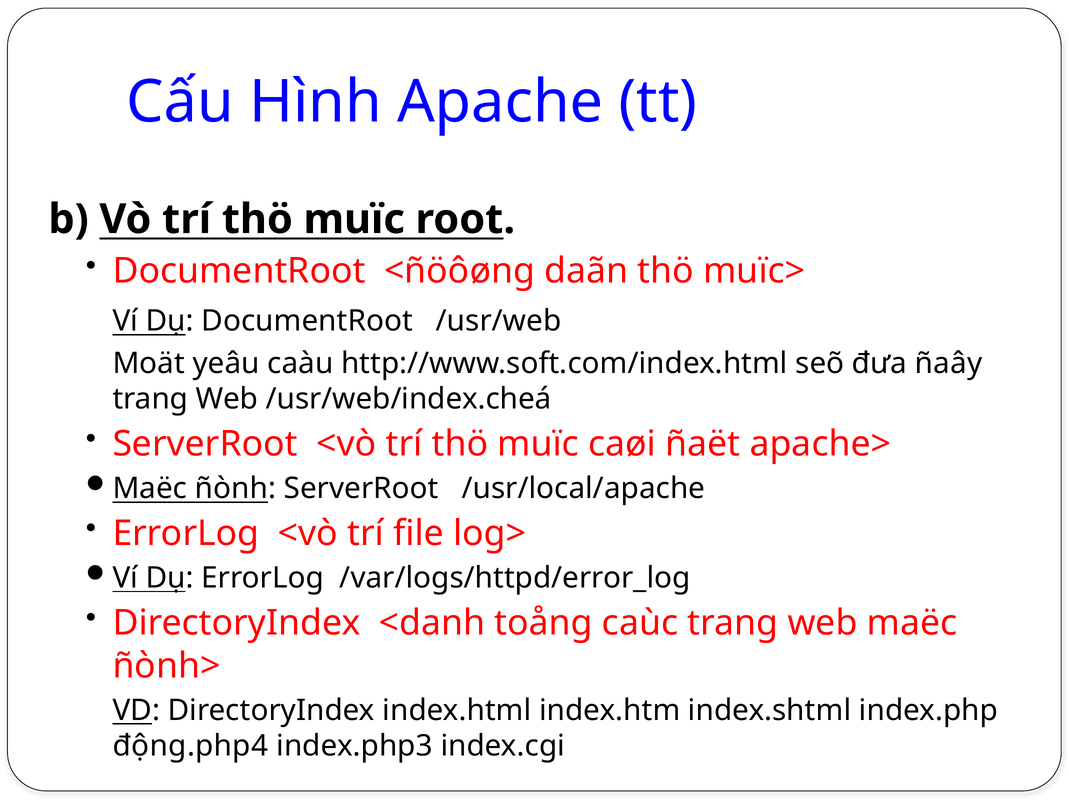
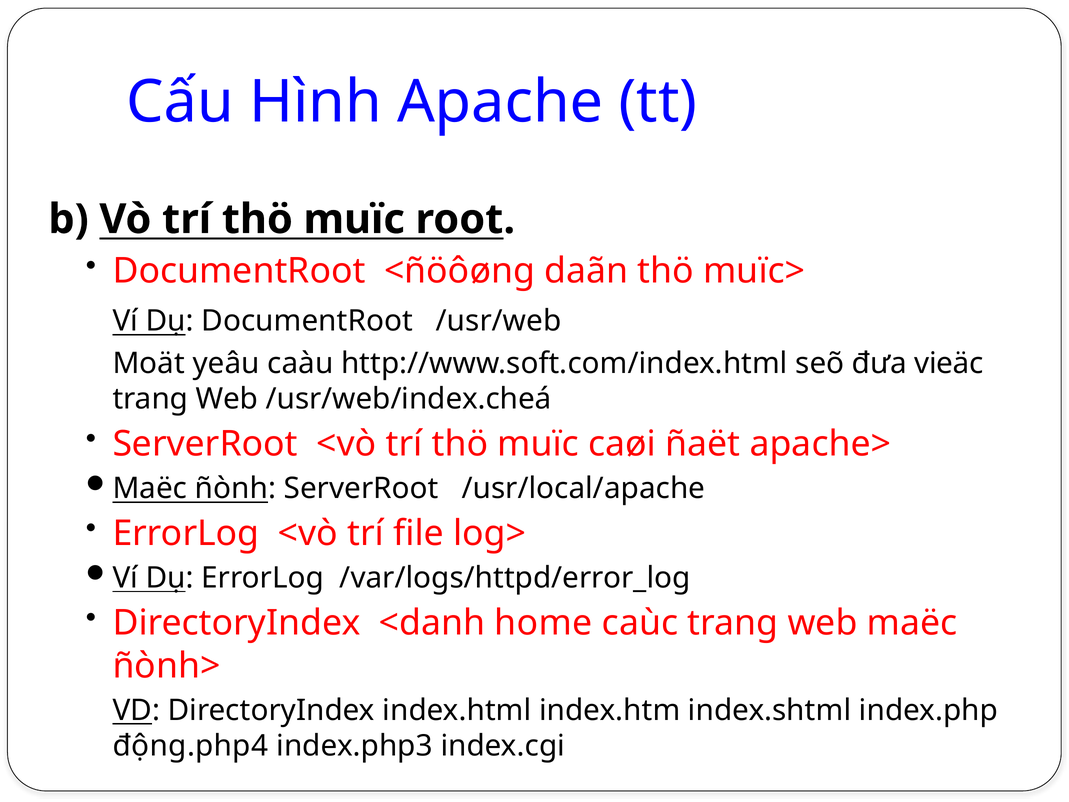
ñaây: ñaây -> vieäc (949, 363)
toång: toång -> home (543, 623)
